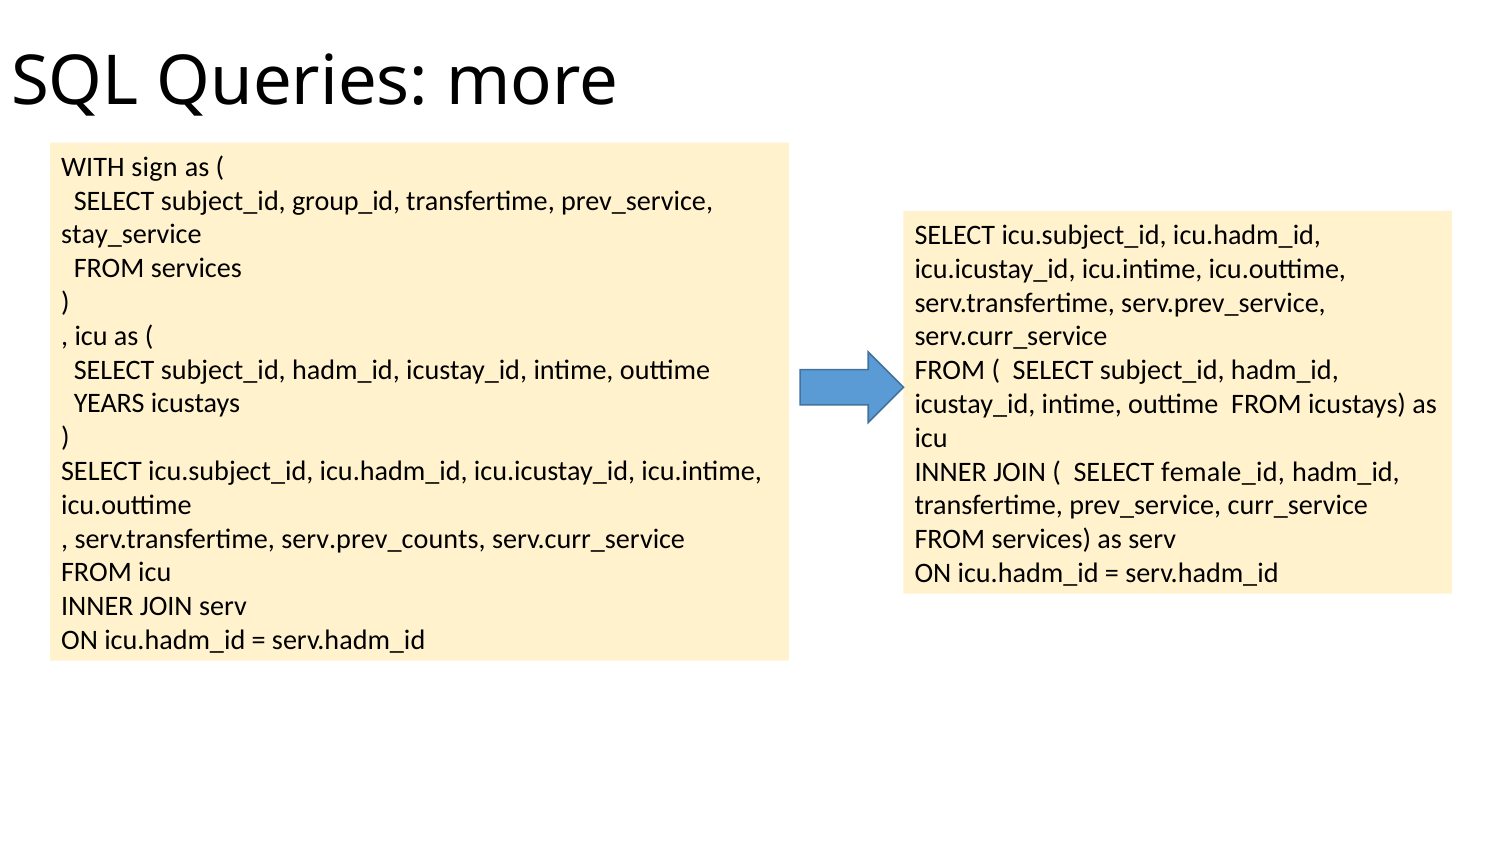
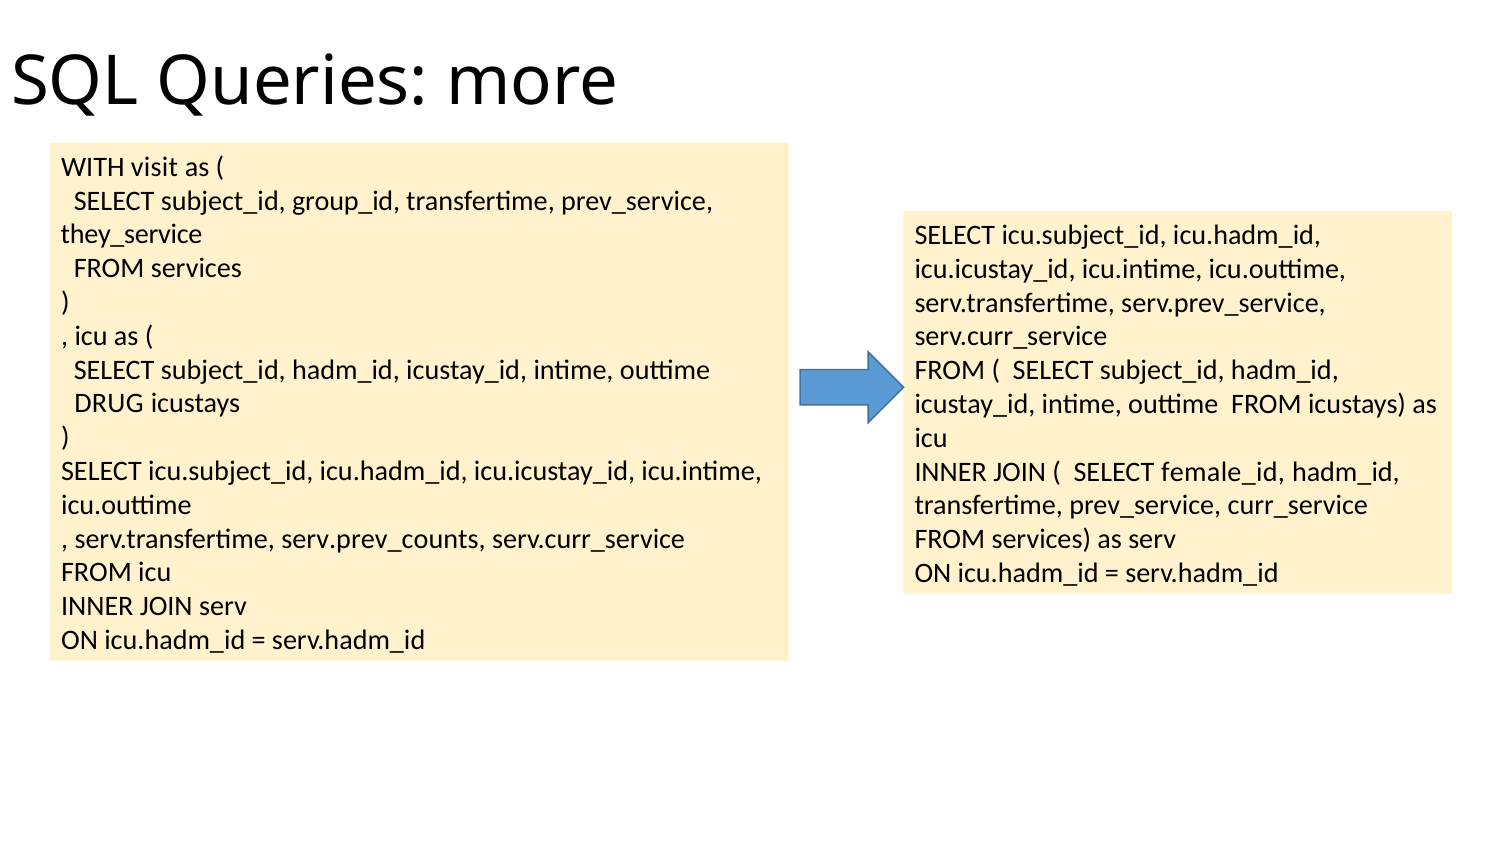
sign: sign -> visit (155, 167)
stay_service: stay_service -> they_service (132, 235)
YEARS: YEARS -> DRUG (109, 404)
